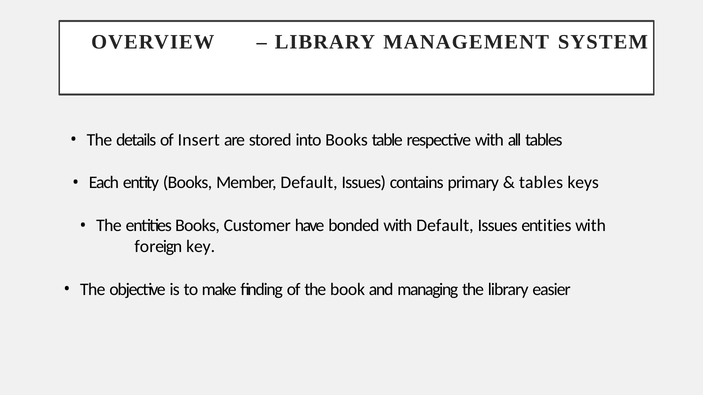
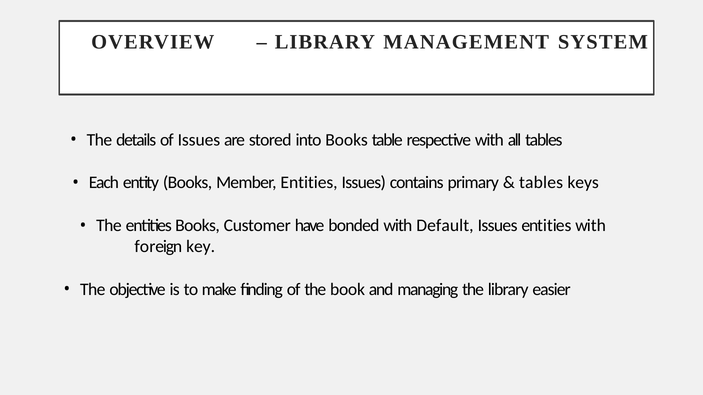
of Insert: Insert -> Issues (199, 140)
Member Default: Default -> Entities (309, 183)
